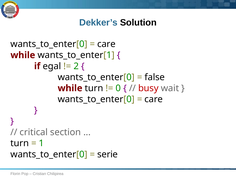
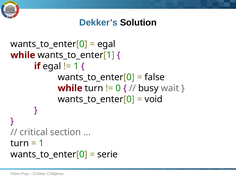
care: care -> egal (106, 44)
2: 2 -> 1 (76, 66)
busy colour: red -> black (148, 88)
care: care -> void (154, 99)
